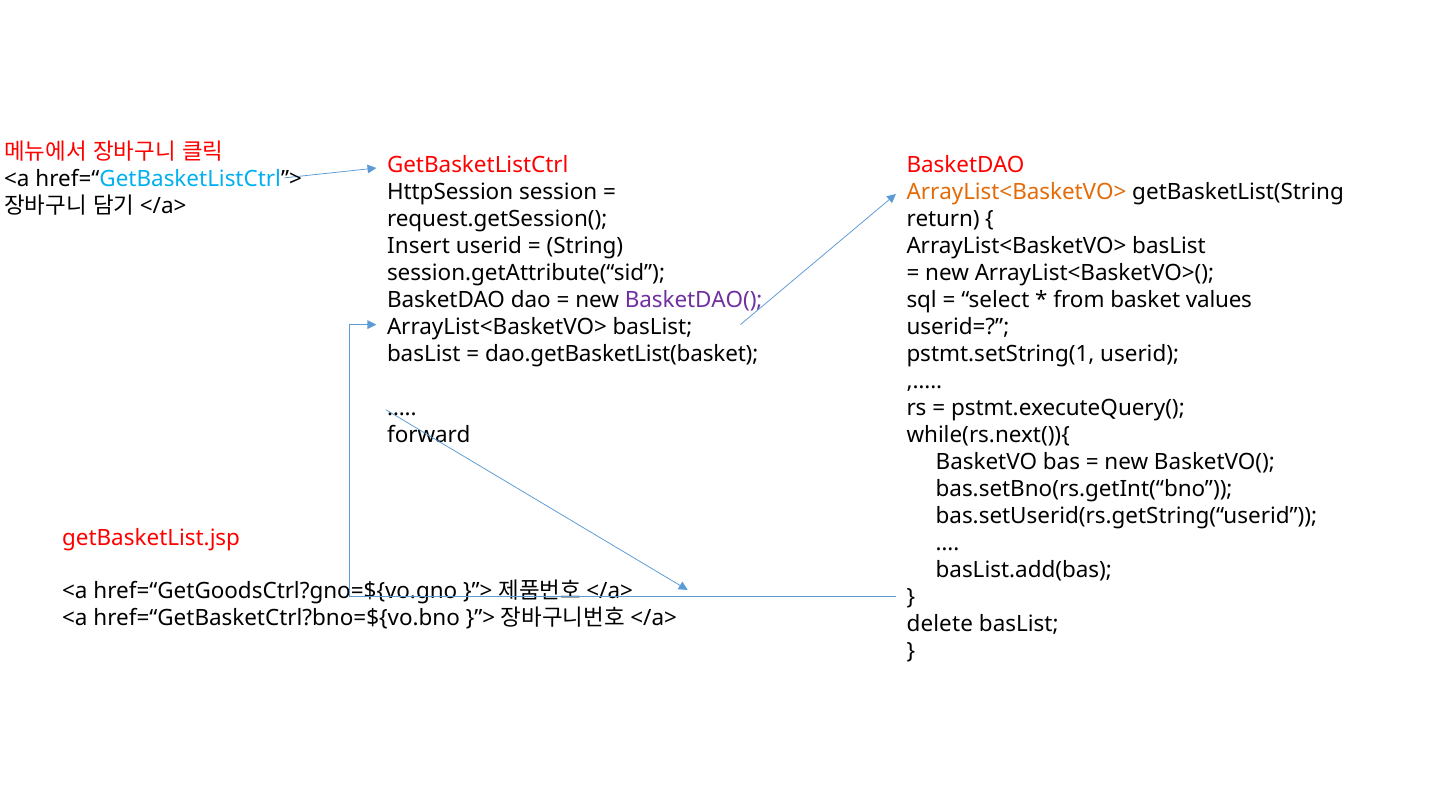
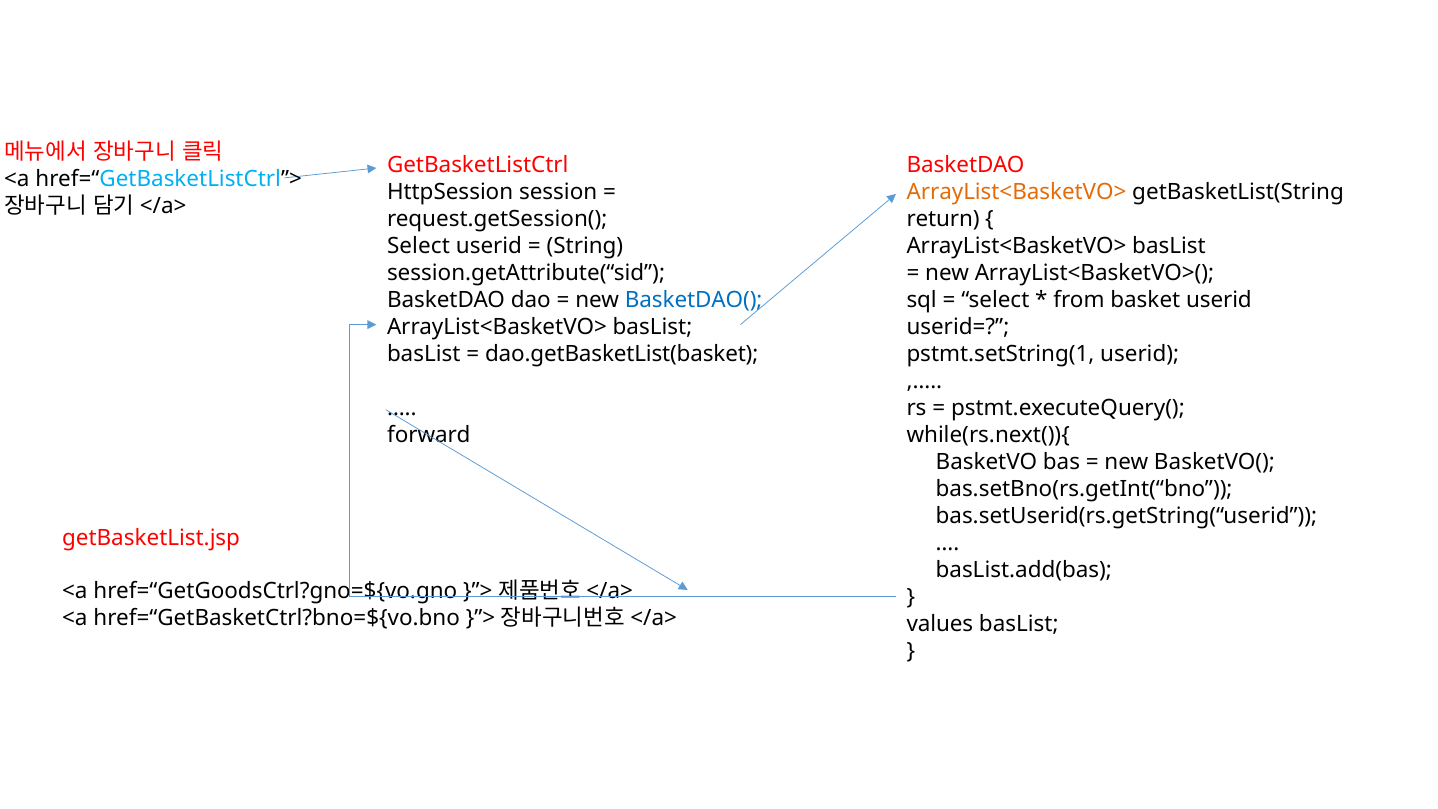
Insert: Insert -> Select (418, 246)
BasketDAO( colour: purple -> blue (694, 300)
basket values: values -> userid (1219, 300)
delete: delete -> values (940, 624)
